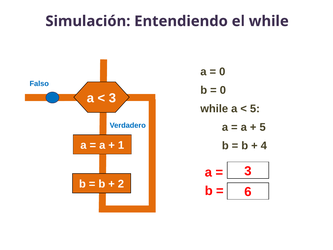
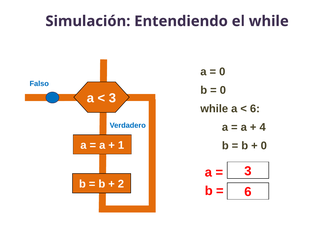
5: 5 -> 6 (255, 109)
5: 5 -> 4 (263, 127)
4: 4 -> 0 (264, 146)
